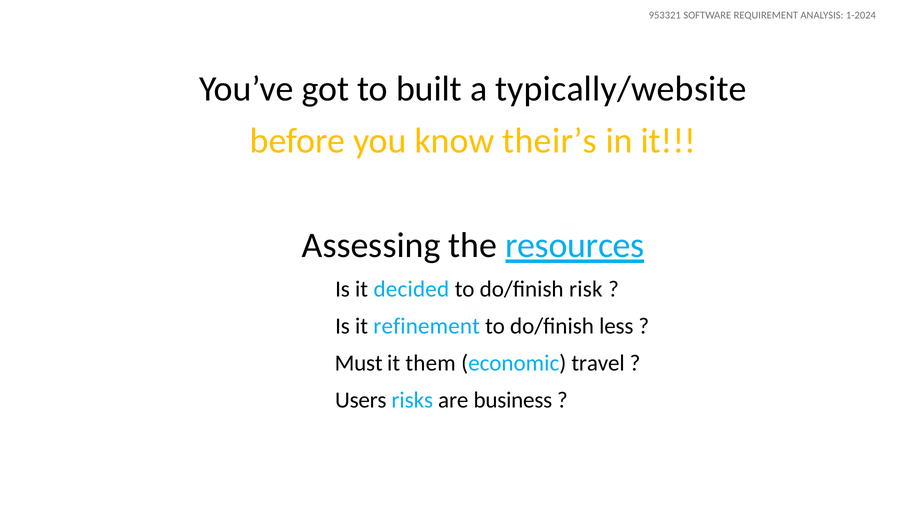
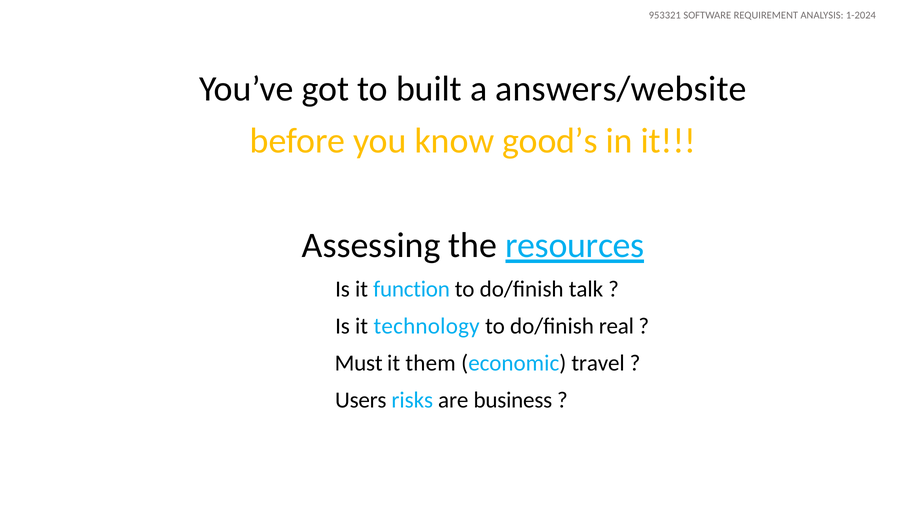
typically/website: typically/website -> answers/website (621, 89)
their’s: their’s -> good’s (550, 141)
decided: decided -> function (412, 289)
risk: risk -> talk (586, 289)
refinement: refinement -> technology (427, 326)
less: less -> real (616, 326)
